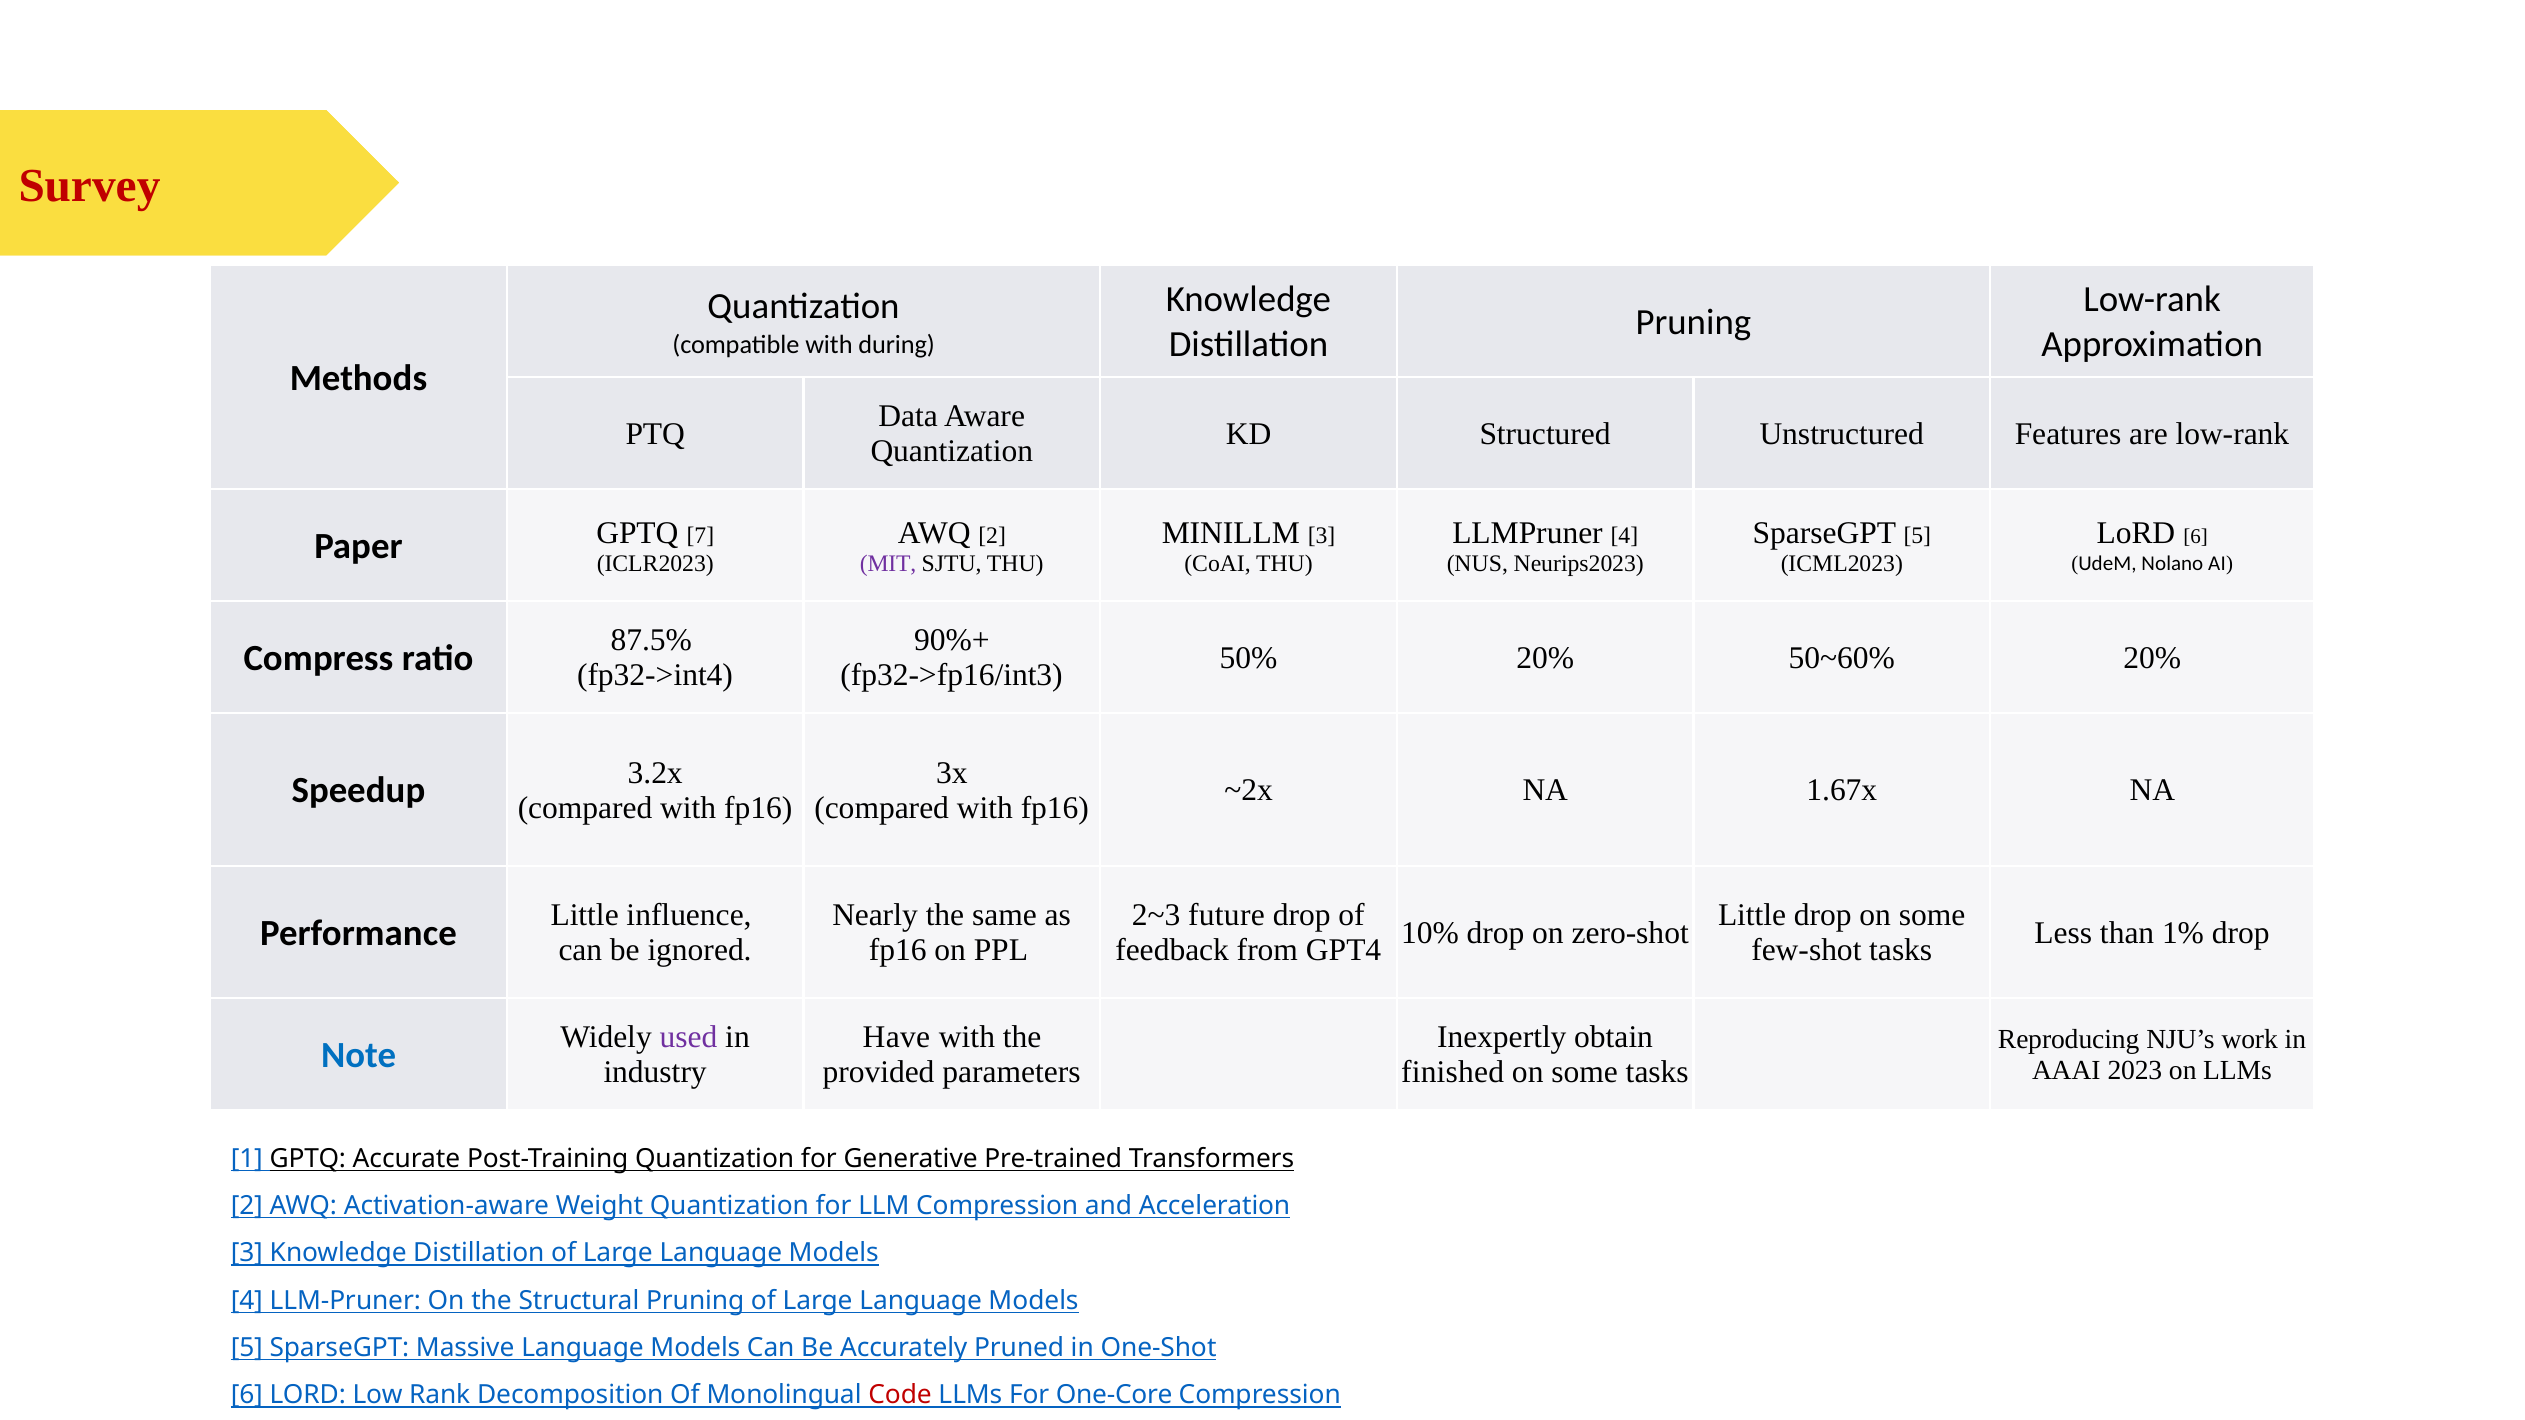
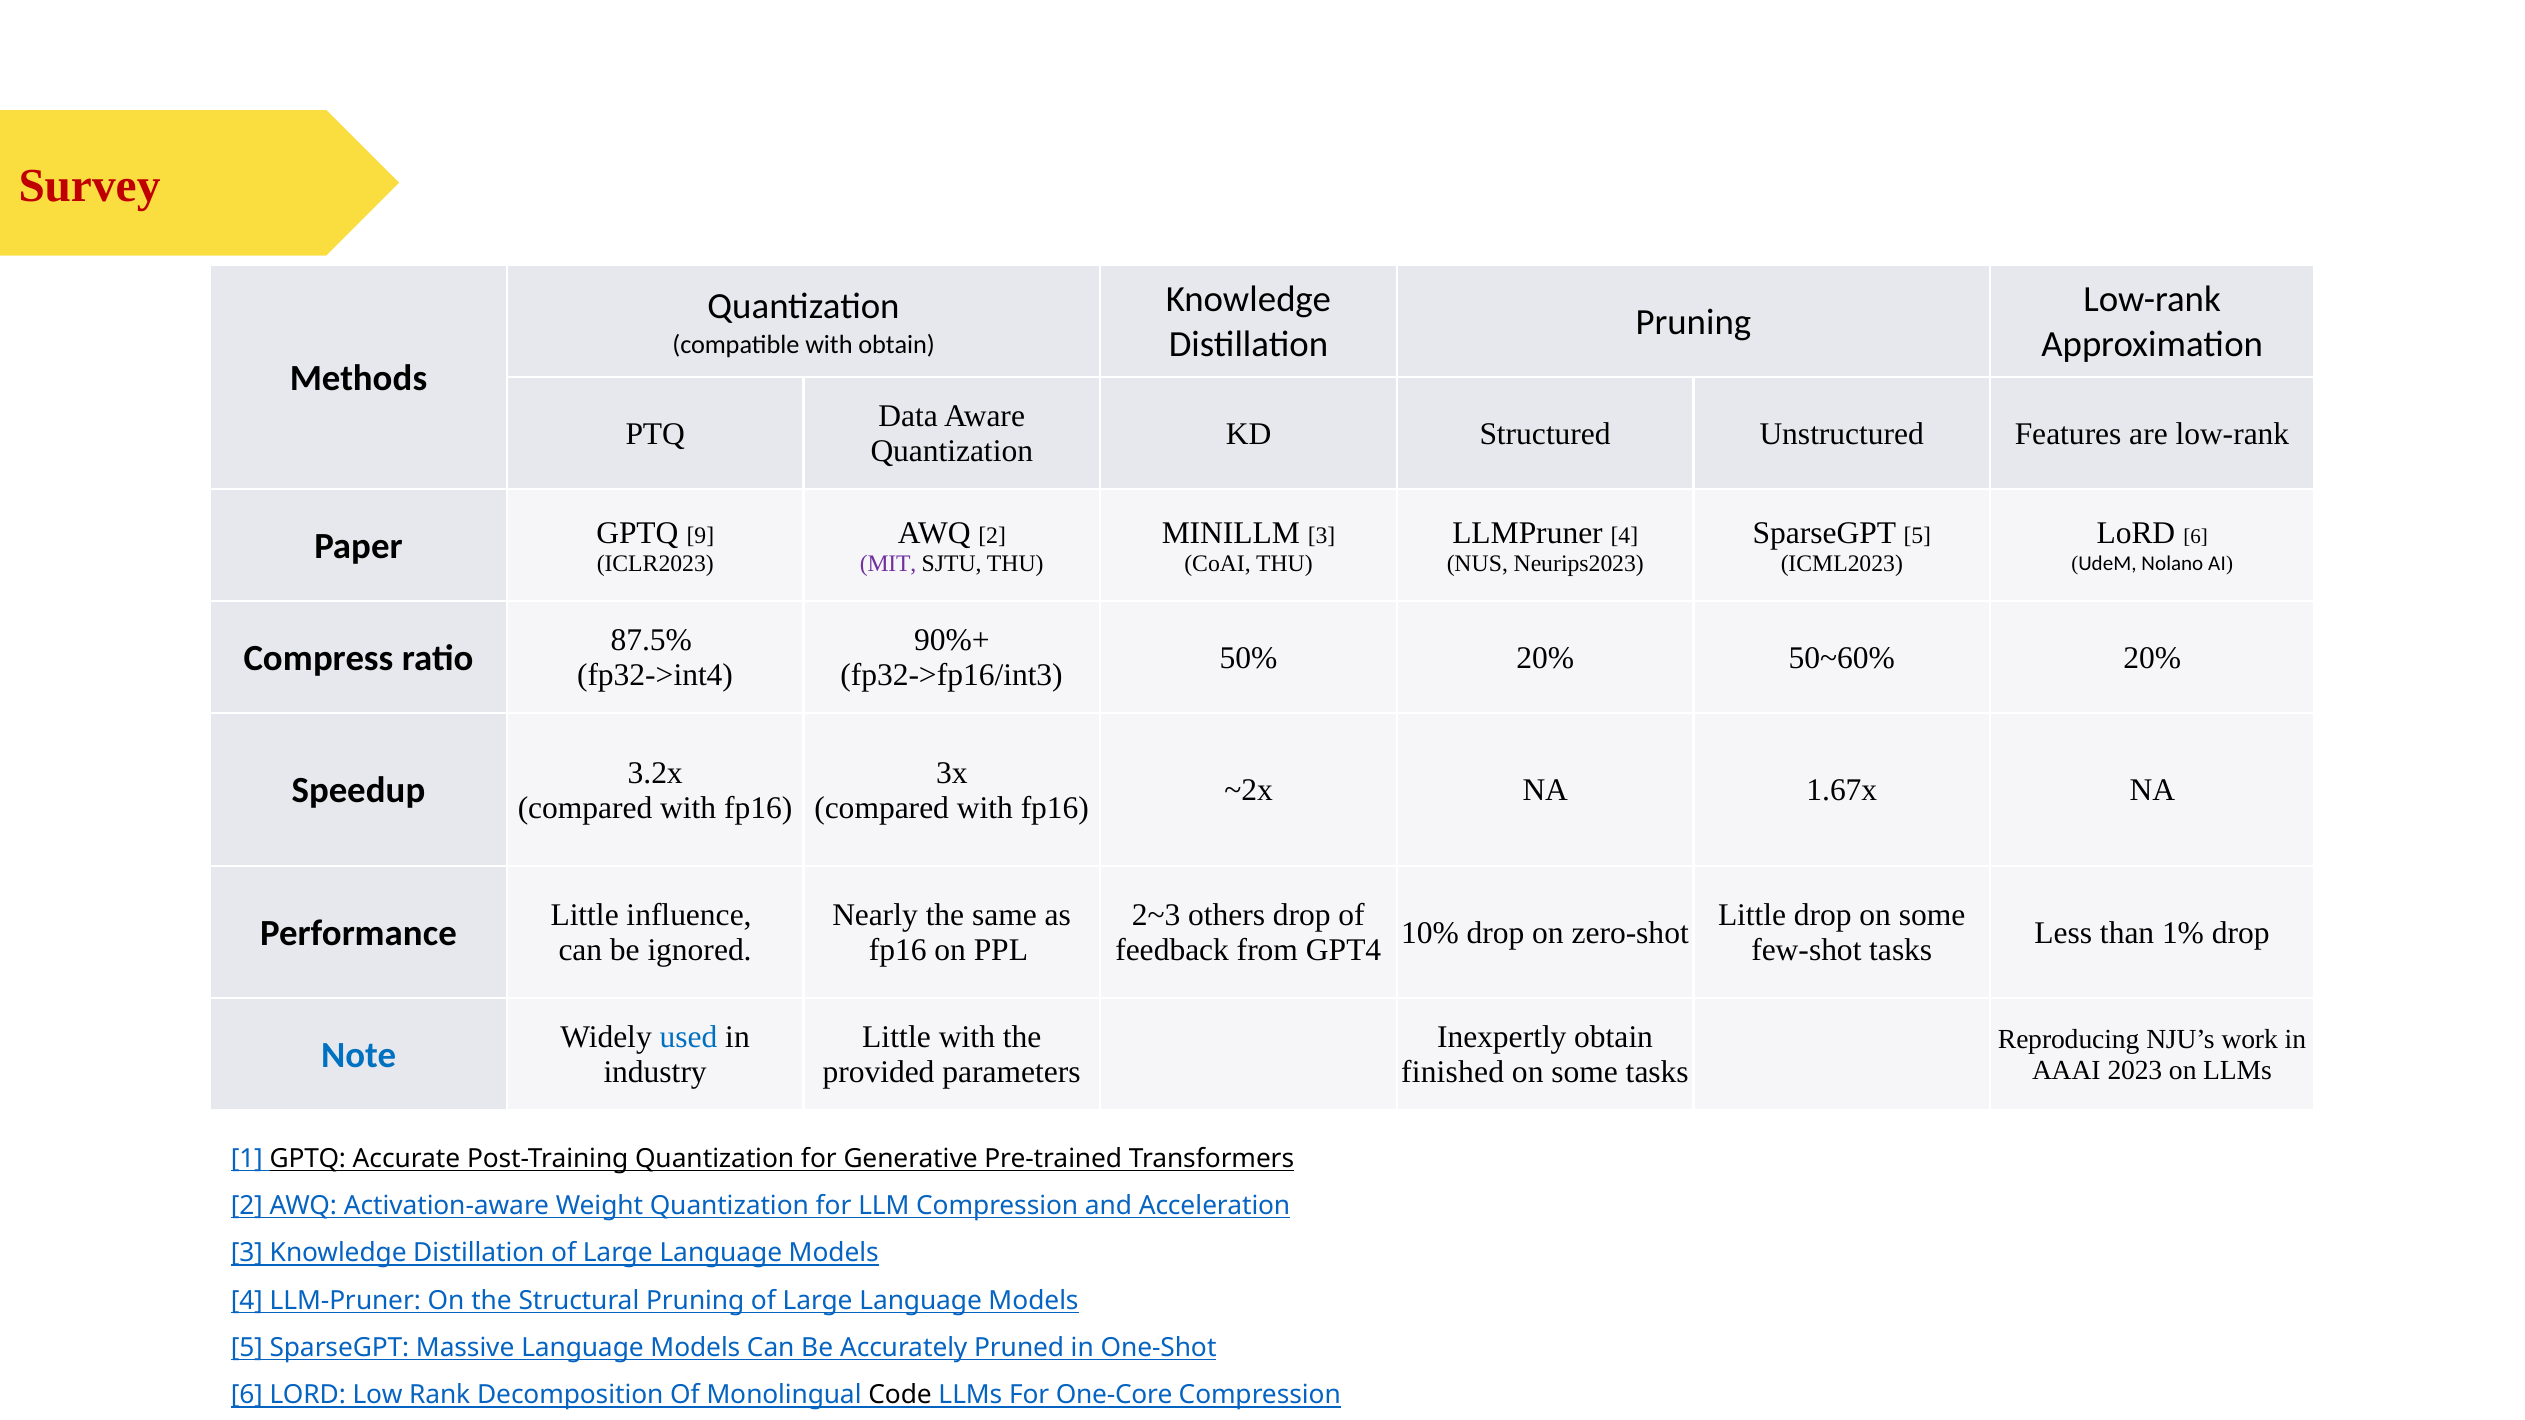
with during: during -> obtain (897, 344)
7: 7 -> 9 (700, 536)
future: future -> others (1227, 916)
used colour: purple -> blue (689, 1038)
Have: Have -> Little (897, 1038)
Code colour: red -> black (900, 1396)
